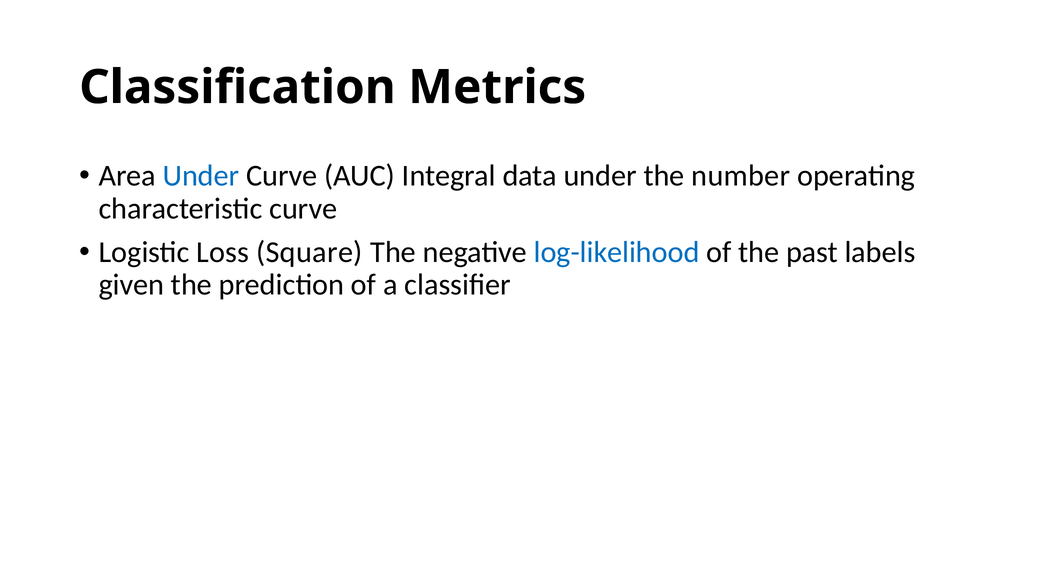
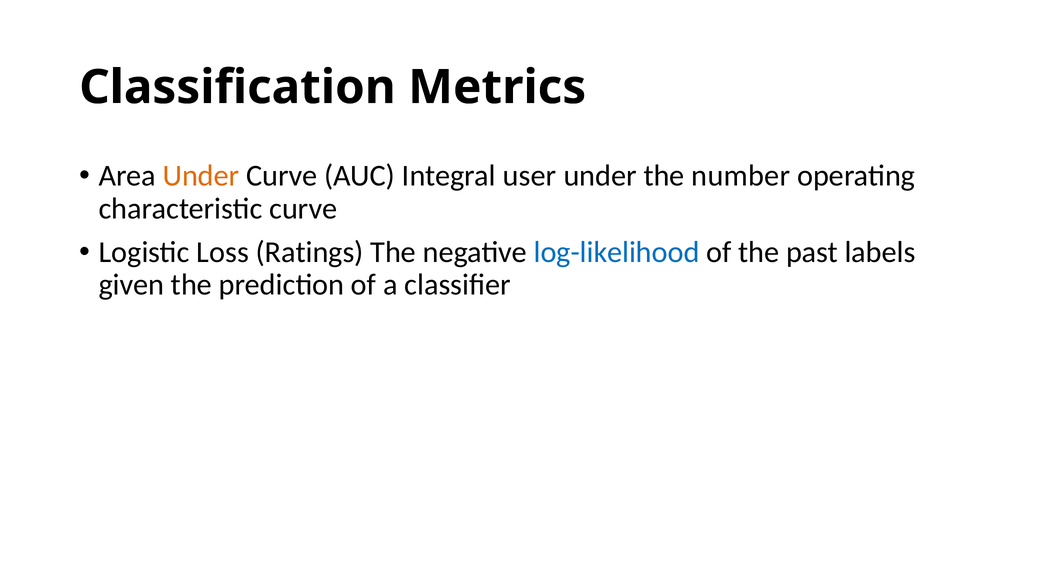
Under colour: blue -> orange (201, 176)
data: data -> user (529, 176)
Square: Square -> Ratings (310, 252)
